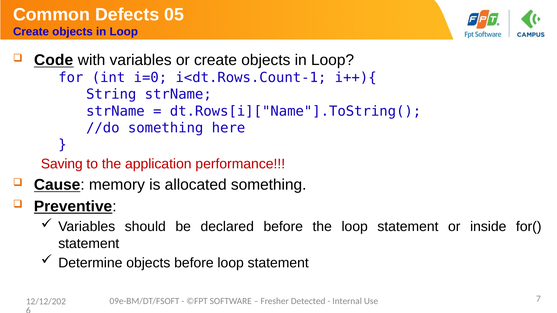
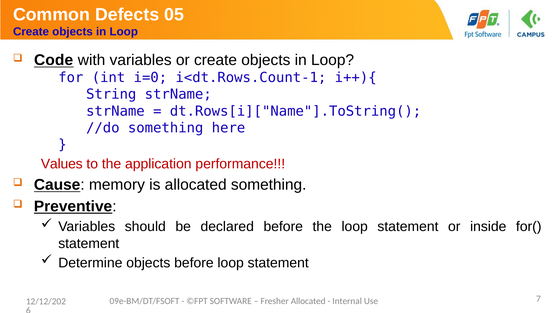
Saving: Saving -> Values (62, 164)
Fresher Detected: Detected -> Allocated (308, 302)
